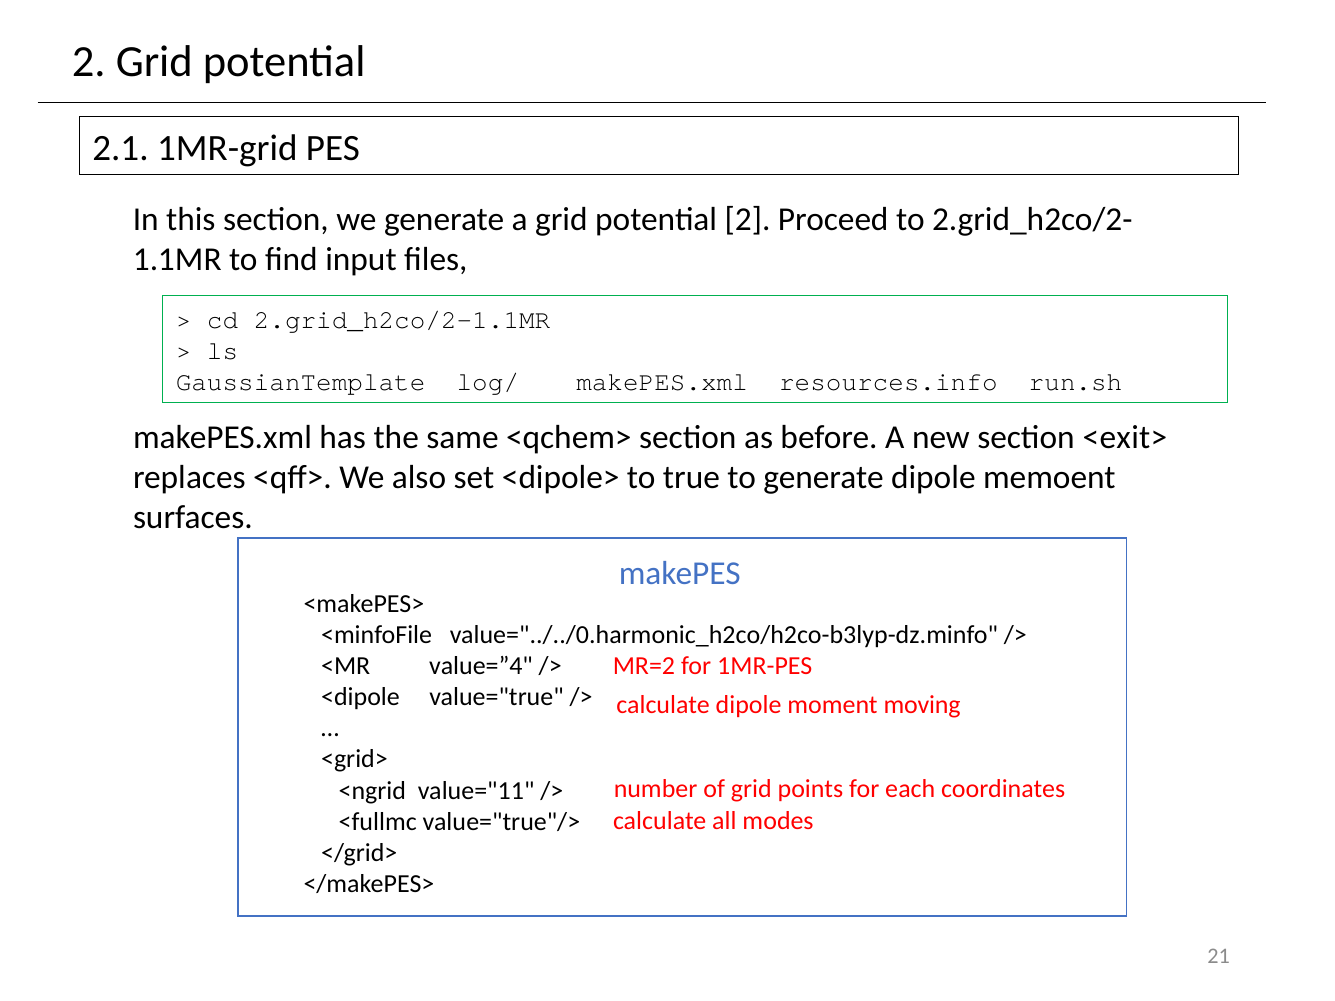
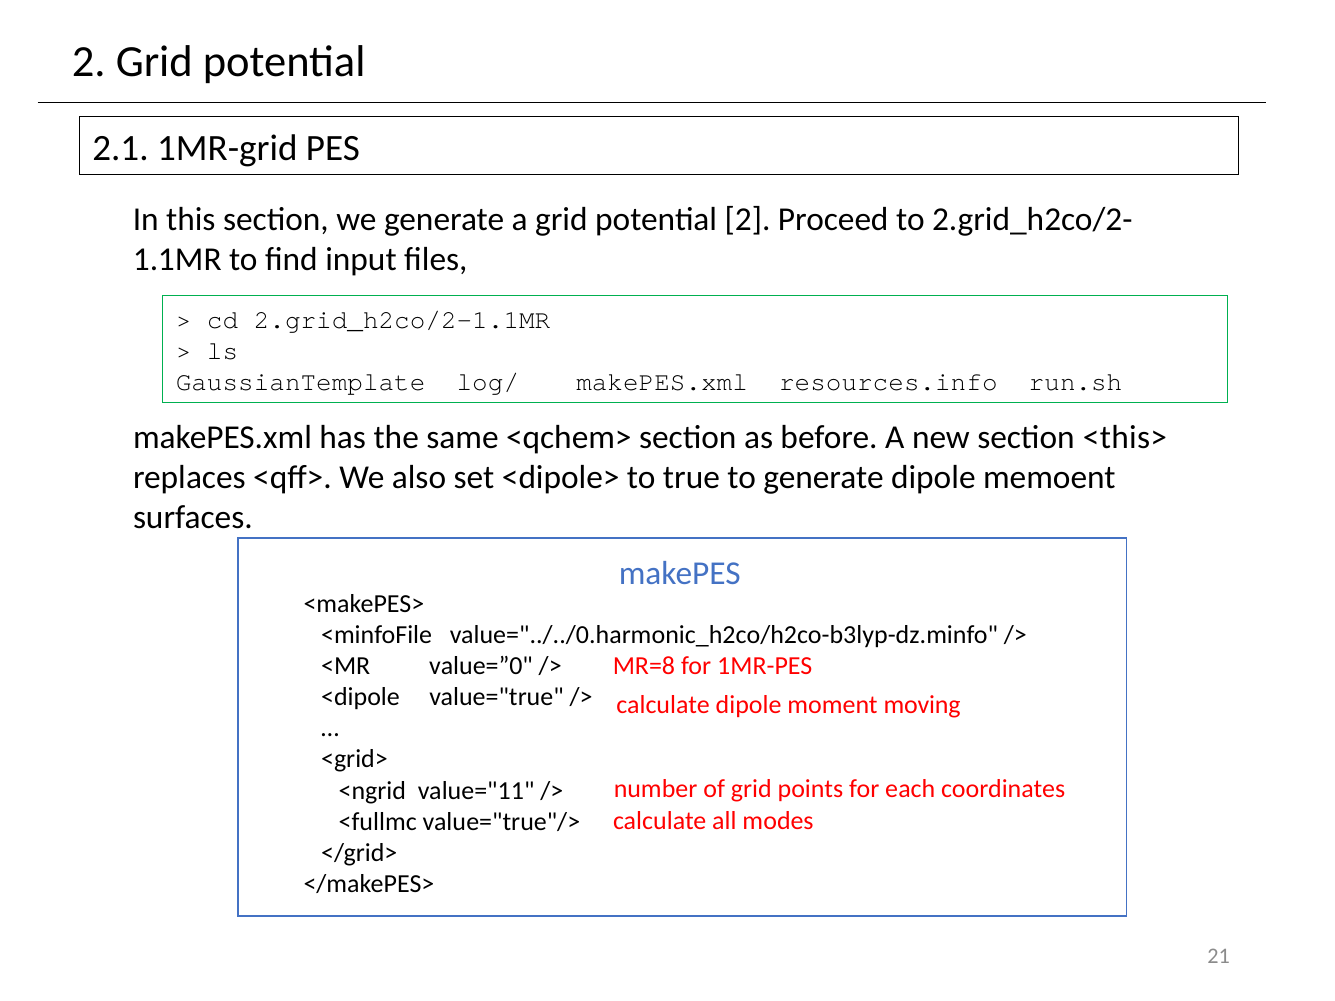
<exit>: <exit> -> <this> (1125, 437)
value=”4: value=”4 -> value=”0 (481, 666)
MR=2: MR=2 -> MR=8 (644, 666)
